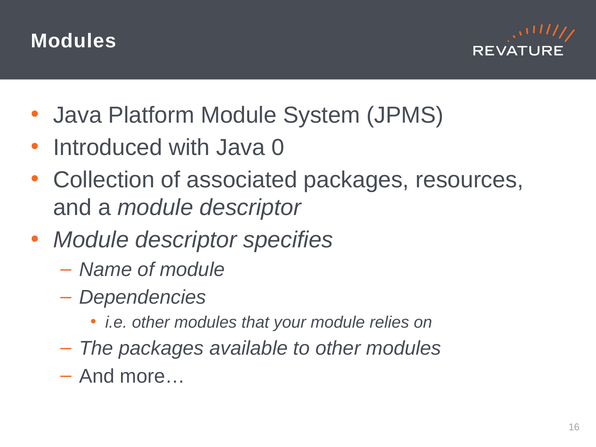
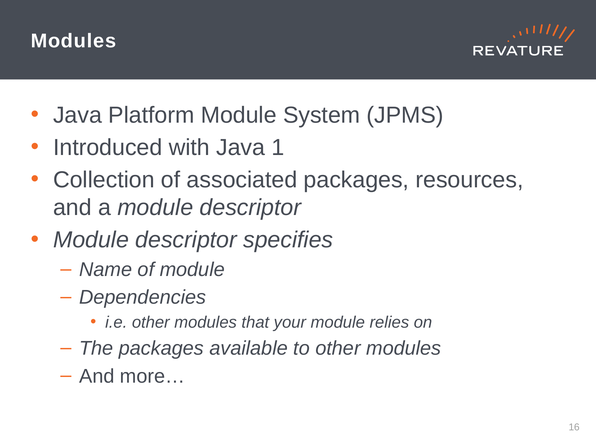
0: 0 -> 1 (278, 147)
